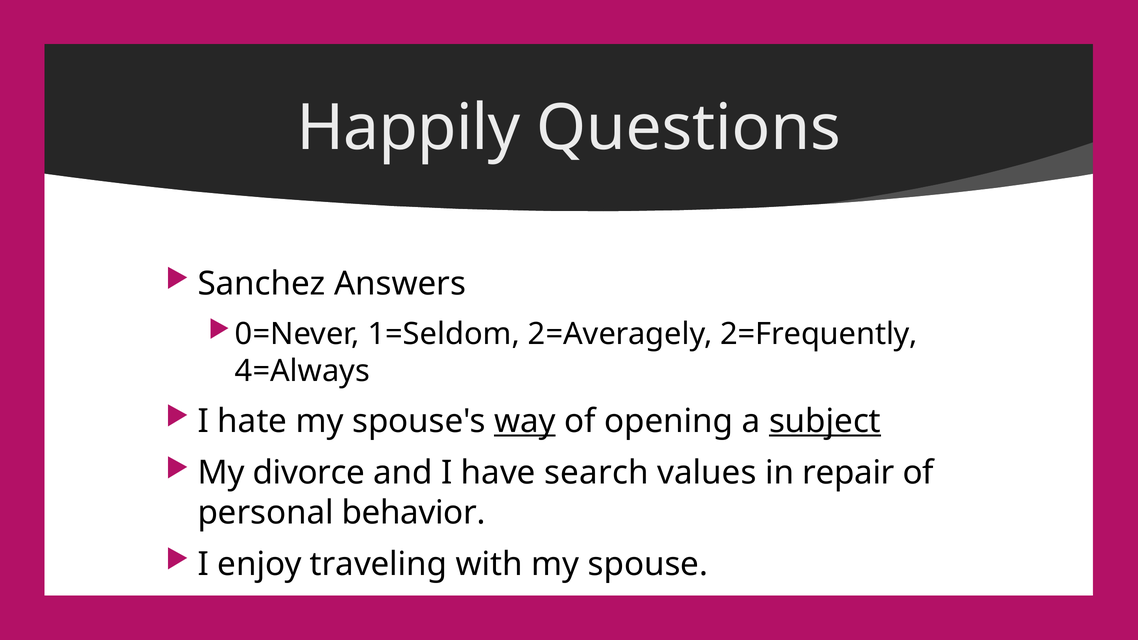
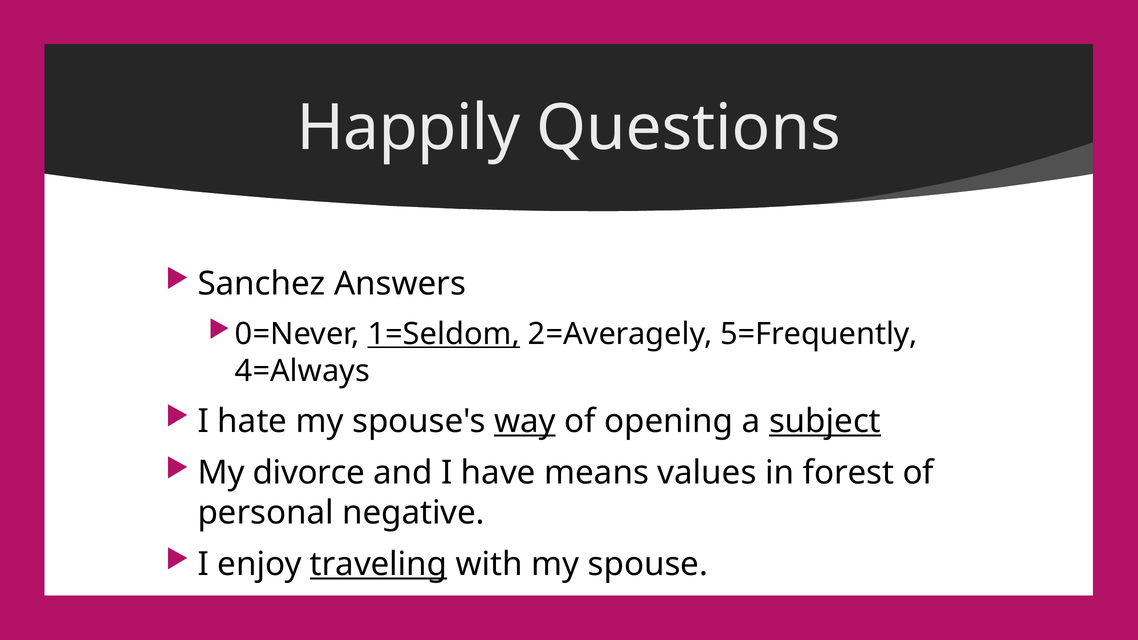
1=Seldom underline: none -> present (444, 334)
2=Frequently: 2=Frequently -> 5=Frequently (819, 334)
search: search -> means (597, 473)
repair: repair -> forest (848, 473)
behavior: behavior -> negative (414, 513)
traveling underline: none -> present (379, 564)
